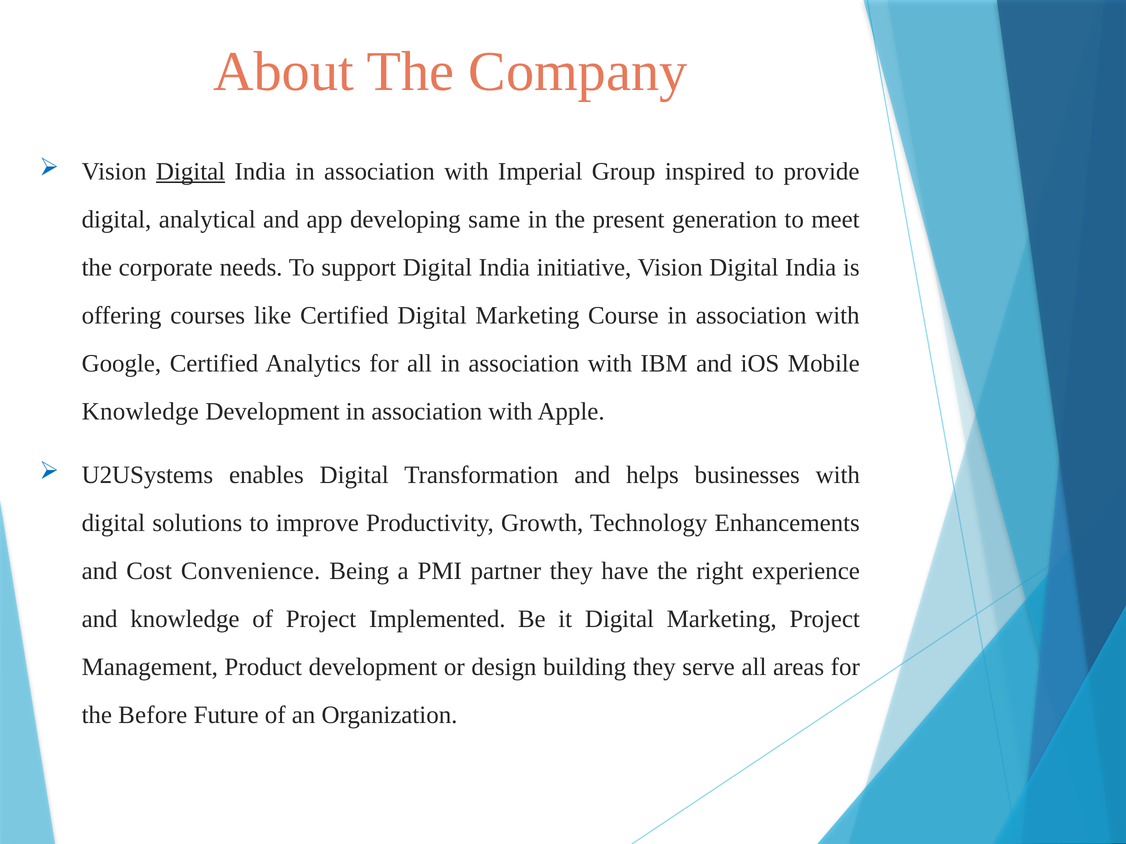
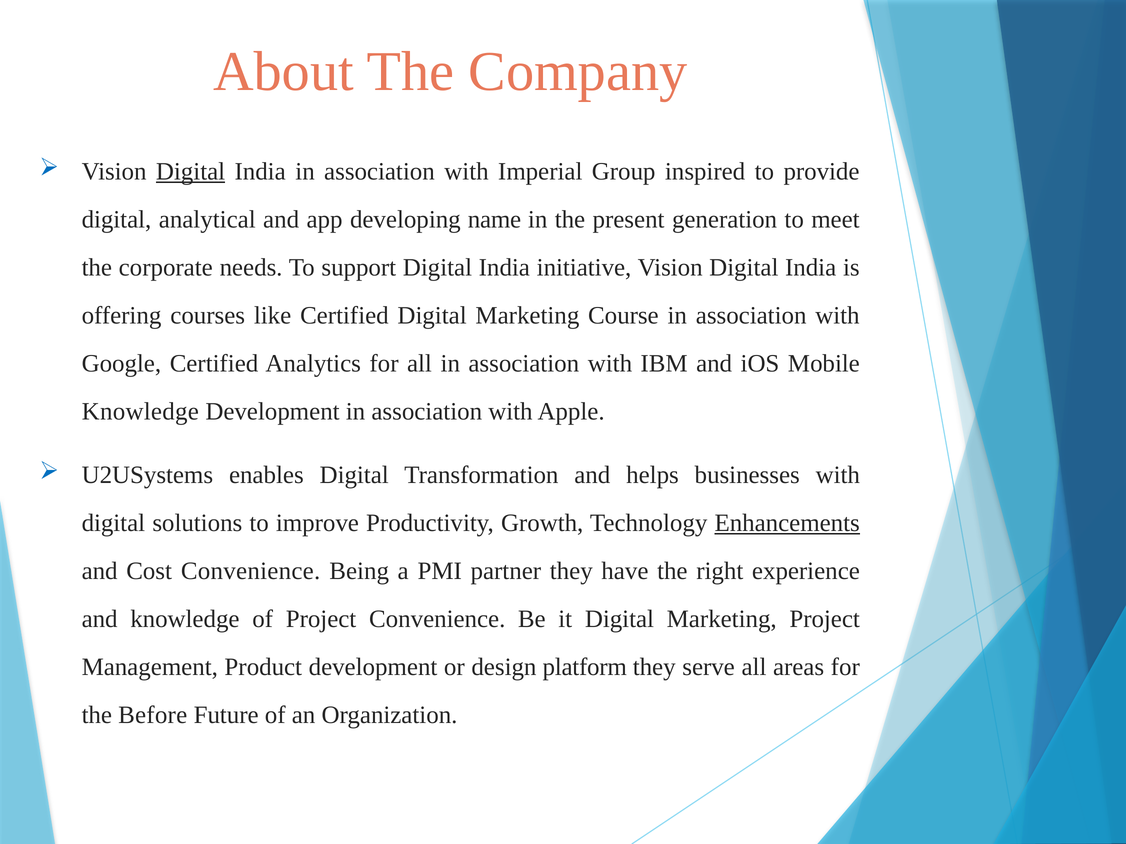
same: same -> name (494, 220)
Enhancements underline: none -> present (787, 523)
Project Implemented: Implemented -> Convenience (437, 619)
building: building -> platform (585, 667)
